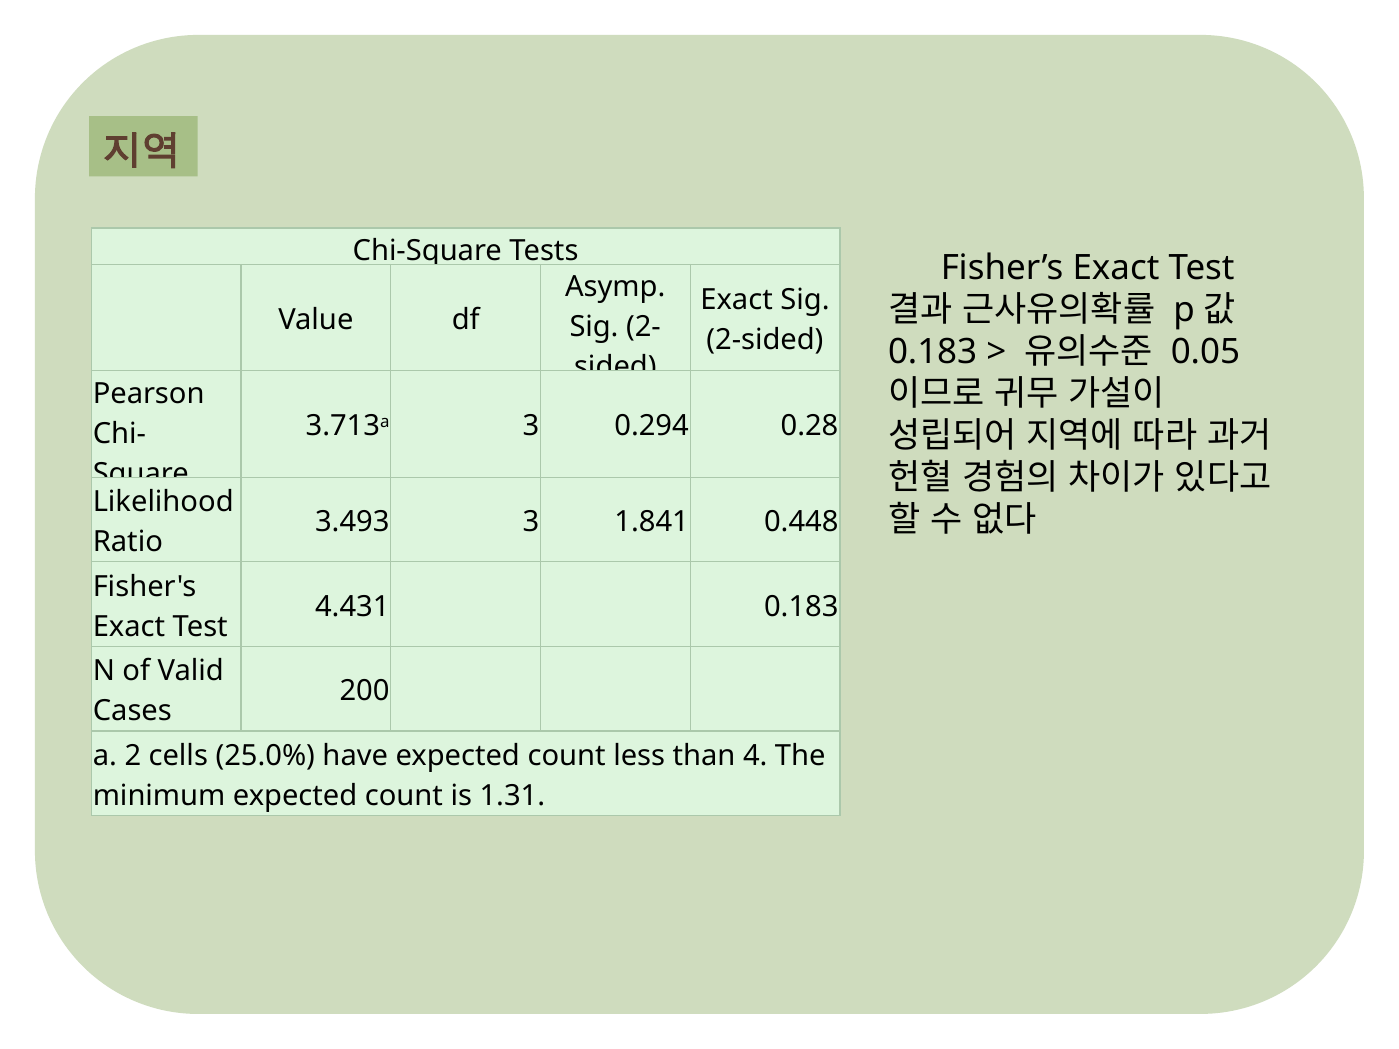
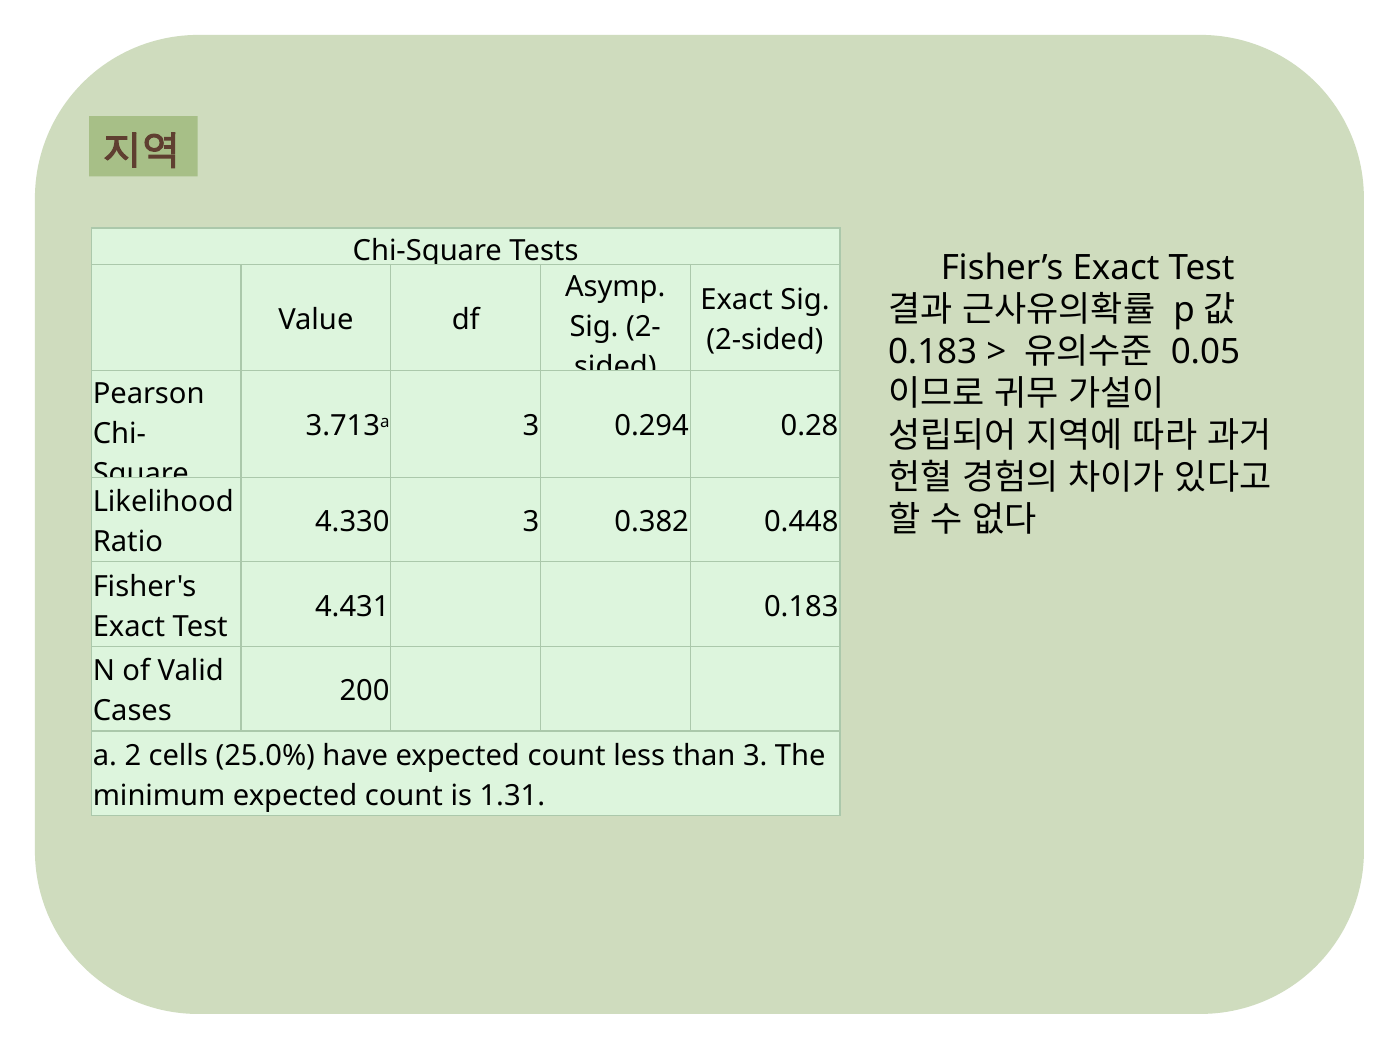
3.493: 3.493 -> 4.330 (352, 522)
1.841: 1.841 -> 0.382 (652, 522)
than 4: 4 -> 3 (755, 756)
